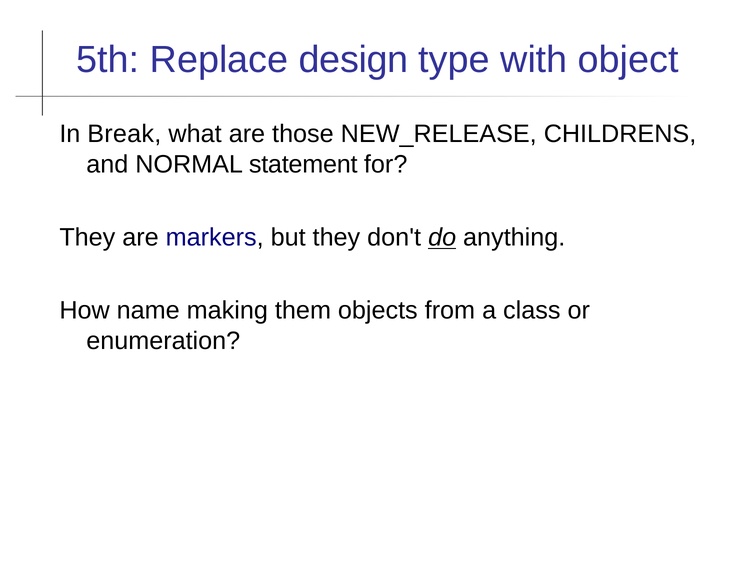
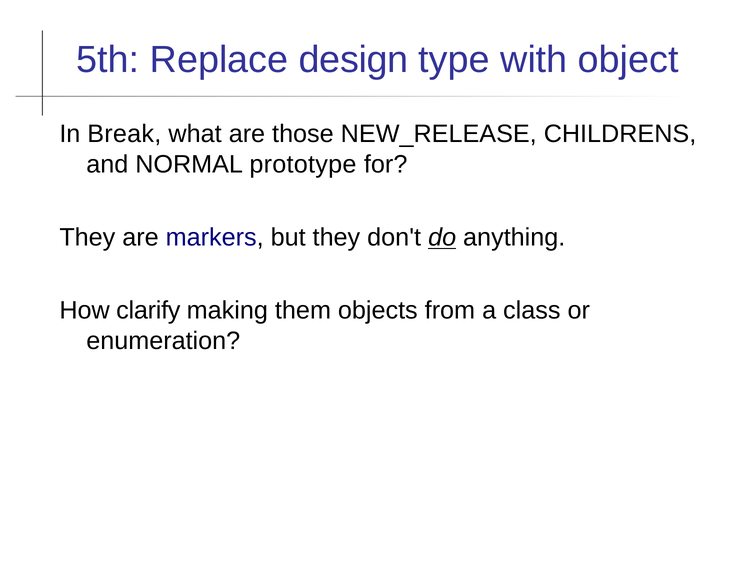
statement: statement -> prototype (303, 164)
name: name -> clarify (148, 310)
